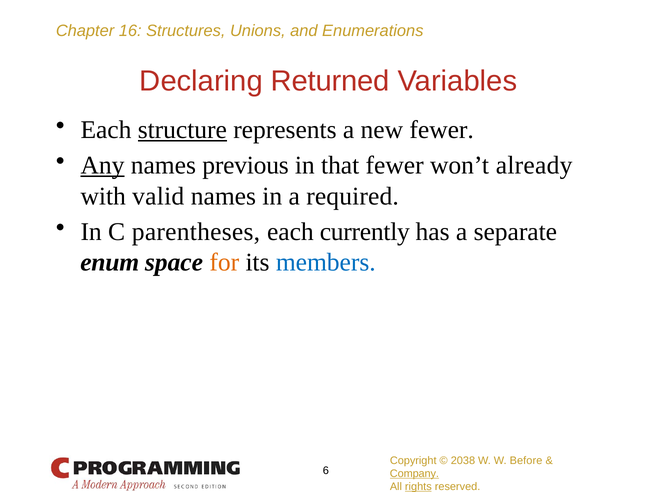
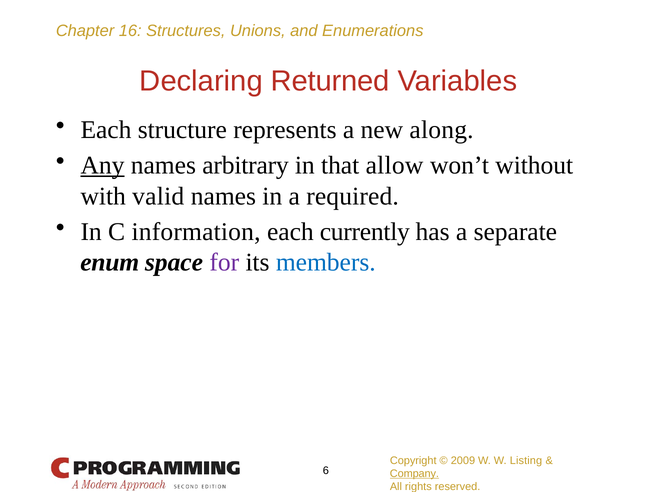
structure underline: present -> none (182, 130)
new fewer: fewer -> along (442, 130)
previous: previous -> arbitrary (246, 166)
that fewer: fewer -> allow (395, 166)
already: already -> without (534, 166)
parentheses: parentheses -> information (196, 232)
for colour: orange -> purple (224, 263)
2038: 2038 -> 2009 (463, 461)
Before: Before -> Listing (526, 461)
rights underline: present -> none (418, 487)
